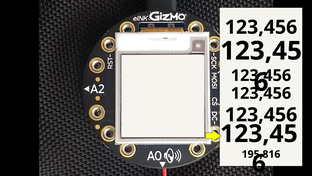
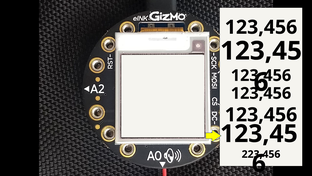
195,816: 195,816 -> 223,456 (261, 154)
